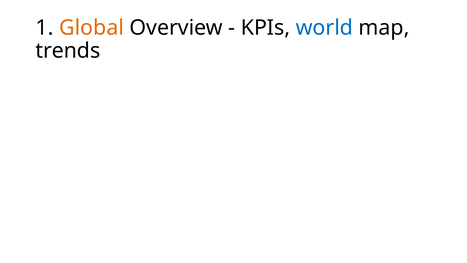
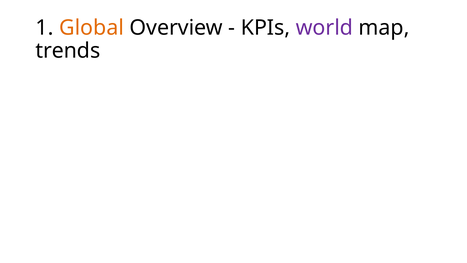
world colour: blue -> purple (324, 28)
